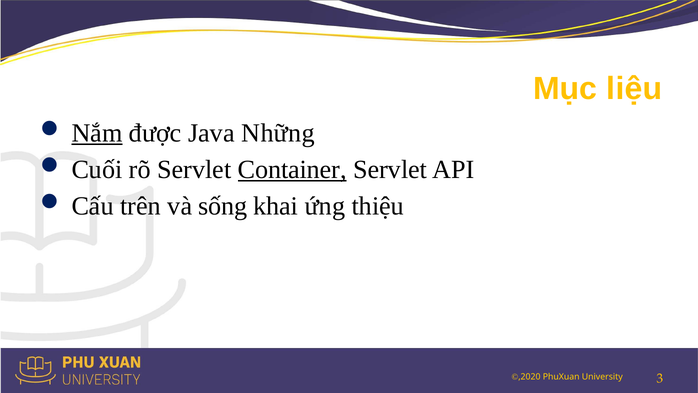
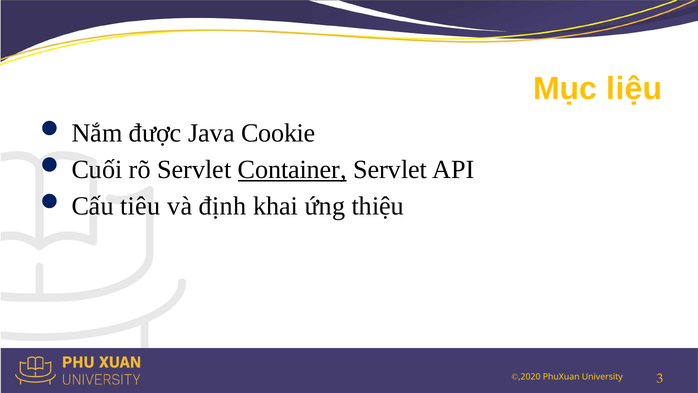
Nắm underline: present -> none (97, 133)
Những: Những -> Cookie (278, 133)
trên: trên -> tiêu (140, 206)
sống: sống -> định (223, 206)
